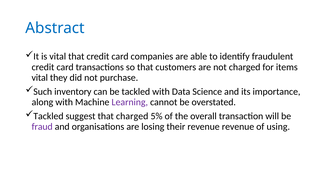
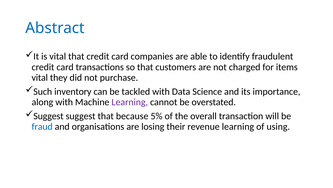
Tackled: Tackled -> Suggest (48, 116)
that charged: charged -> because (132, 116)
fraud colour: purple -> blue (42, 126)
revenue revenue: revenue -> learning (238, 126)
